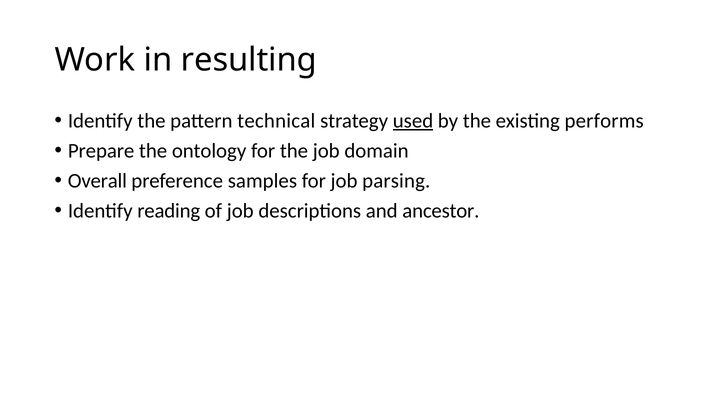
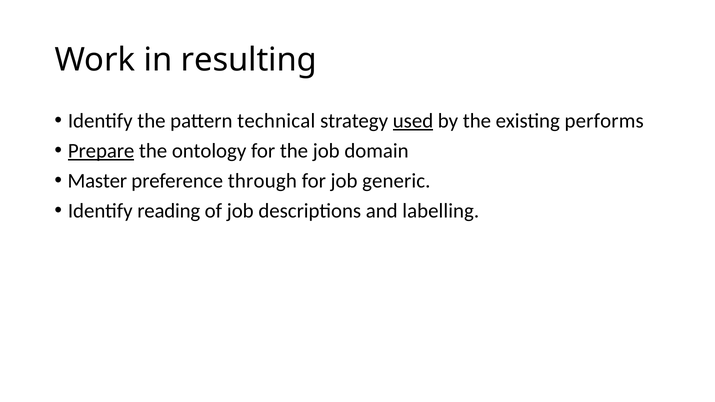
Prepare underline: none -> present (101, 151)
Overall: Overall -> Master (97, 181)
samples: samples -> through (262, 181)
parsing: parsing -> generic (396, 181)
ancestor: ancestor -> labelling (441, 211)
